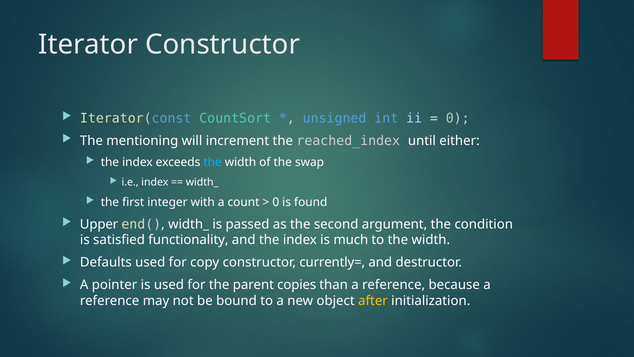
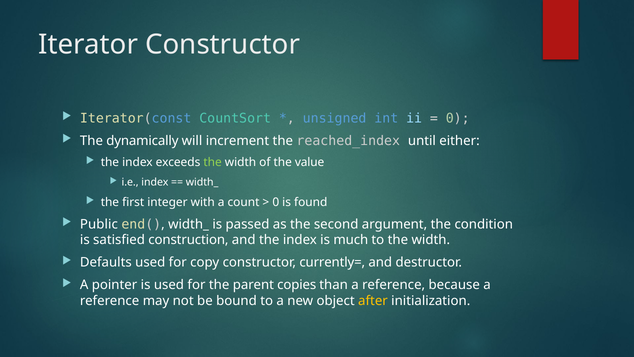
mentioning: mentioning -> dynamically (142, 140)
the colour: light blue -> light green (213, 162)
swap: swap -> value (310, 162)
Upper: Upper -> Public (99, 224)
functionality: functionality -> construction (188, 240)
